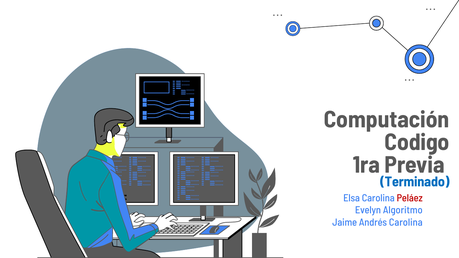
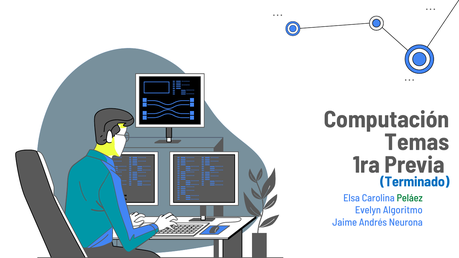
Codigo: Codigo -> Temas (417, 143)
Peláez colour: red -> green (410, 198)
Andrés Carolina: Carolina -> Neurona (406, 223)
